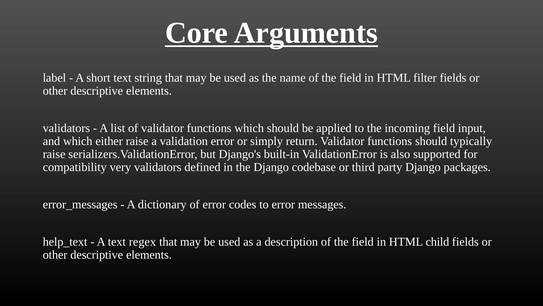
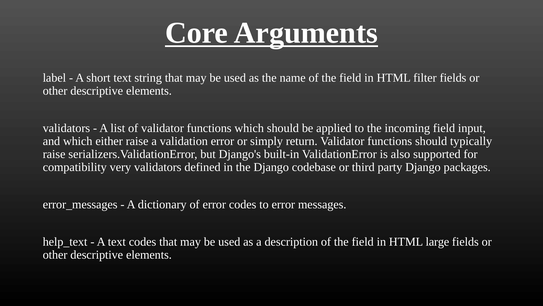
text regex: regex -> codes (143, 242)
child: child -> large (437, 242)
